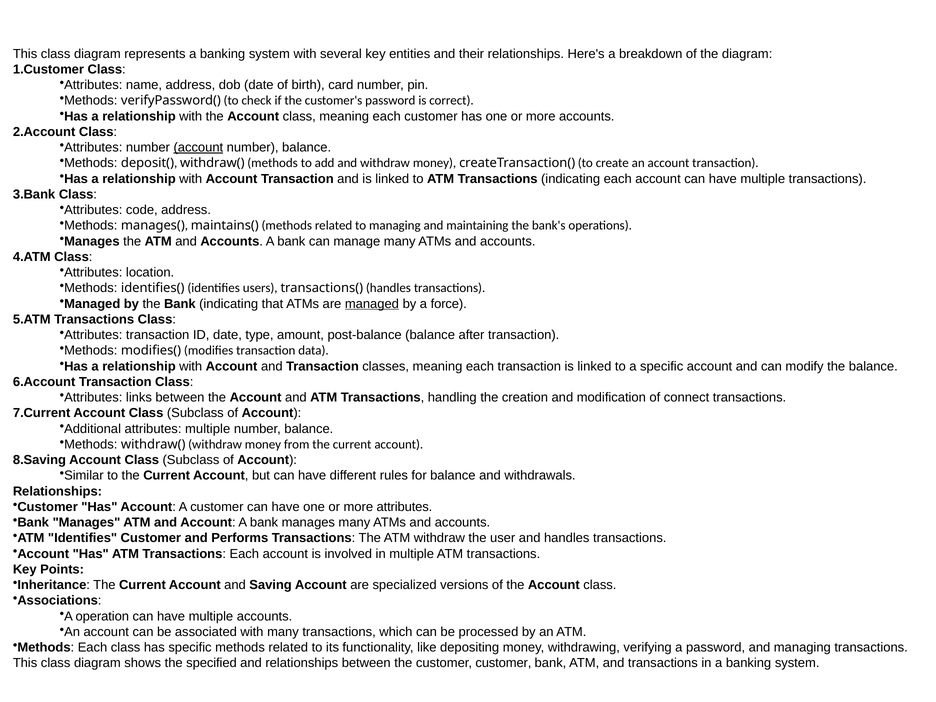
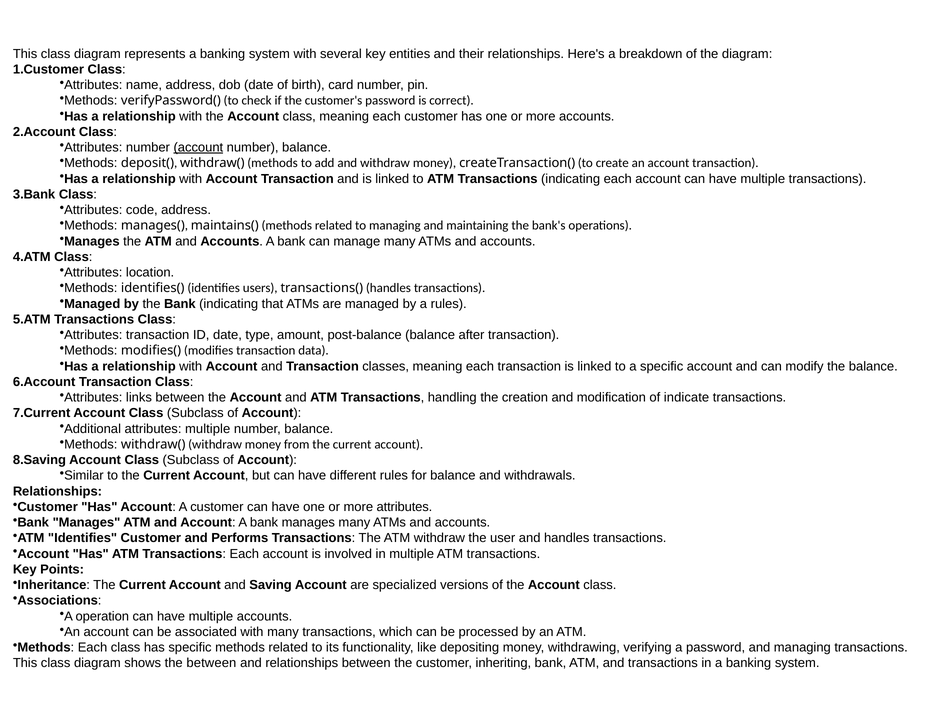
managed underline: present -> none (372, 304)
a force: force -> rules (449, 304)
connect: connect -> indicate (687, 397)
the specified: specified -> between (211, 663)
customer customer: customer -> inheriting (503, 663)
